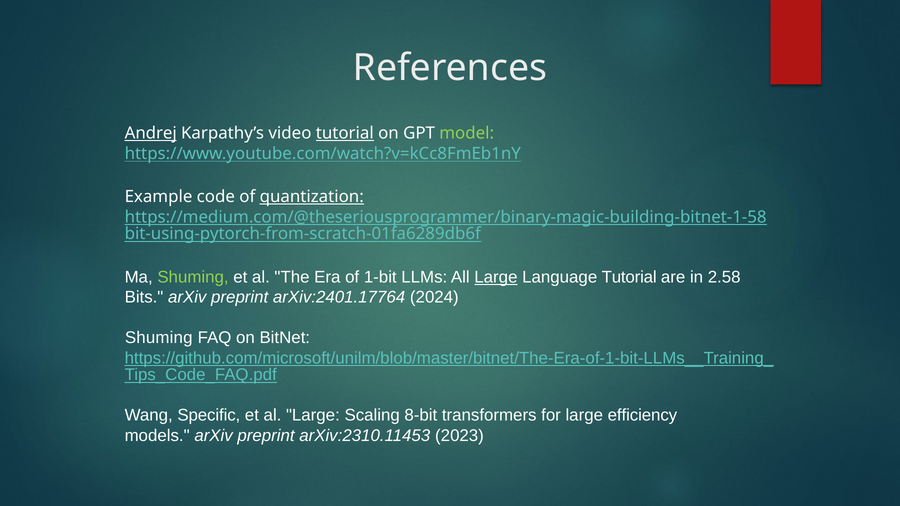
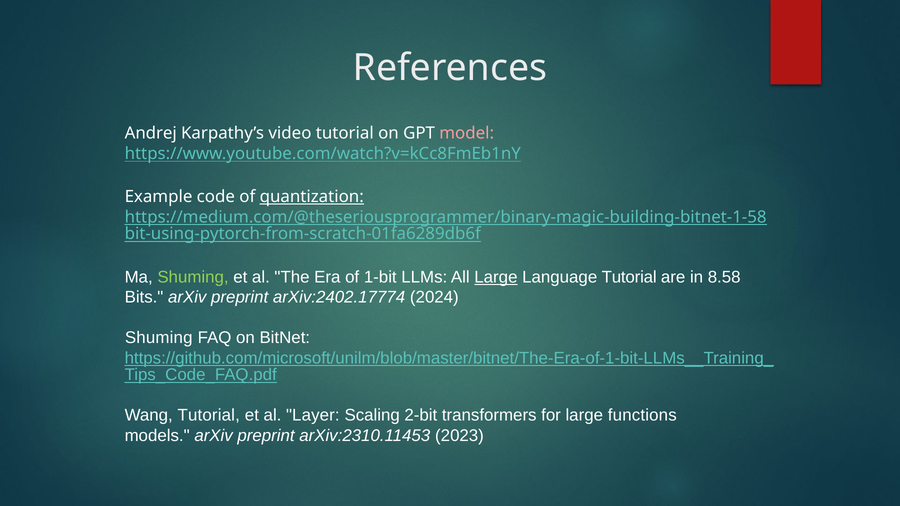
Andrej underline: present -> none (151, 133)
tutorial underline: present -> none (345, 133)
model colour: light green -> pink (467, 133)
2.58: 2.58 -> 8.58 (724, 277)
arXiv:2401.17764: arXiv:2401.17764 -> arXiv:2402.17774 (339, 297)
Wang Specific: Specific -> Tutorial (209, 416)
al Large: Large -> Layer (313, 416)
8-bit: 8-bit -> 2-bit (421, 416)
efficiency: efficiency -> functions (642, 416)
